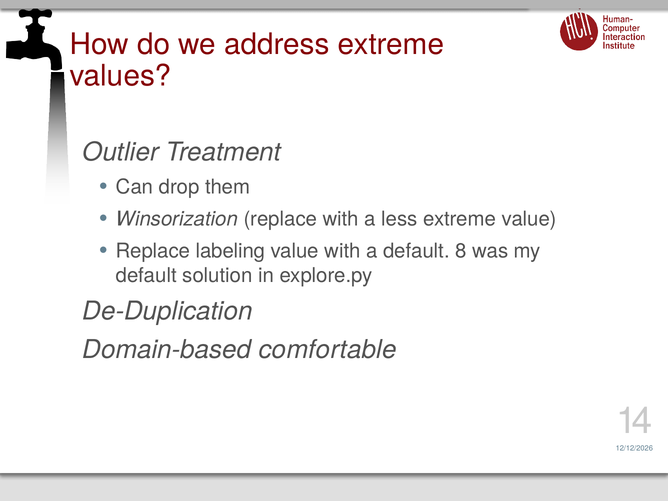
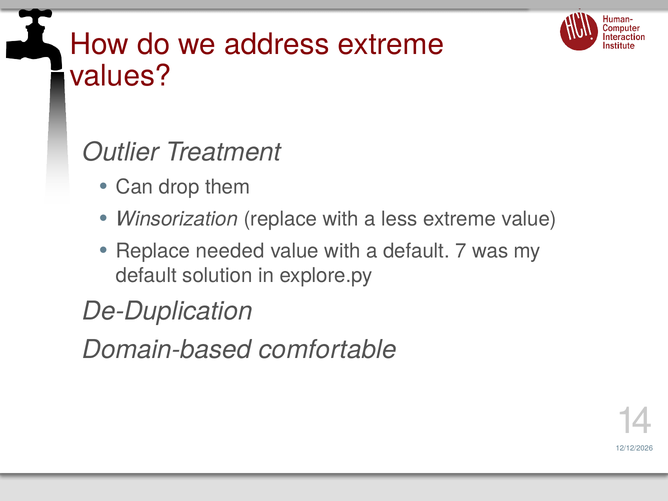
labeling: labeling -> needed (230, 251)
8: 8 -> 7 (461, 251)
